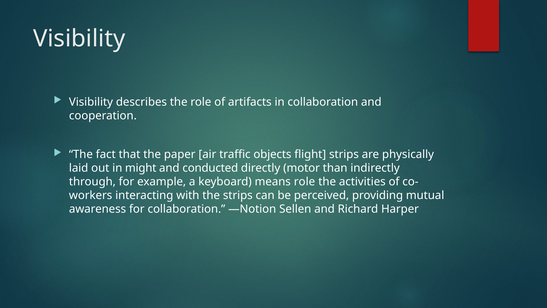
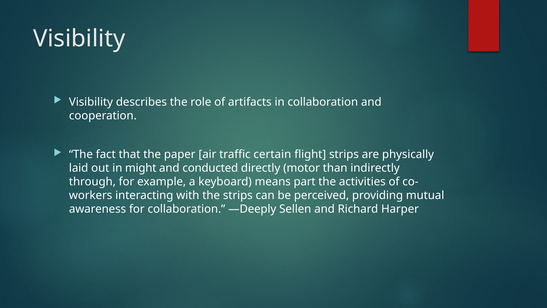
objects: objects -> certain (272, 154)
means role: role -> part (305, 182)
—Notion: —Notion -> —Deeply (252, 209)
